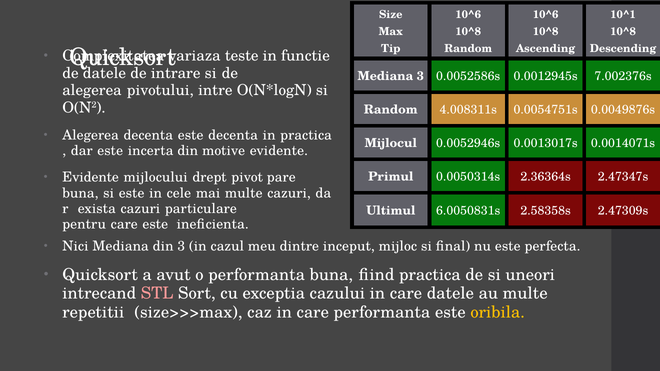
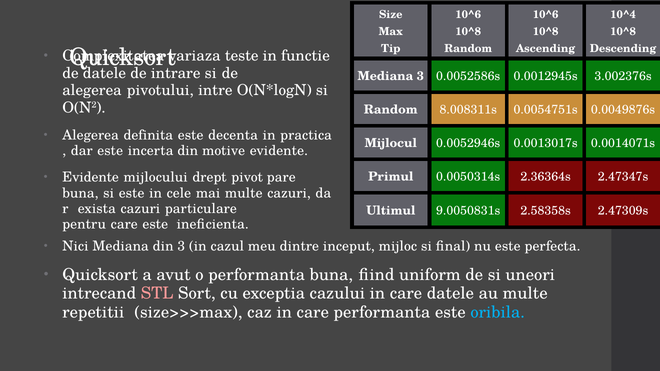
10^1: 10^1 -> 10^4 (623, 15)
7.002376s: 7.002376s -> 3.002376s (623, 76)
4.008311s: 4.008311s -> 8.008311s (468, 110)
Alegerea decenta: decenta -> definita (148, 135)
6.0050831s: 6.0050831s -> 9.0050831s (468, 211)
fiind practica: practica -> uniform (430, 275)
oribila colour: yellow -> light blue (498, 312)
